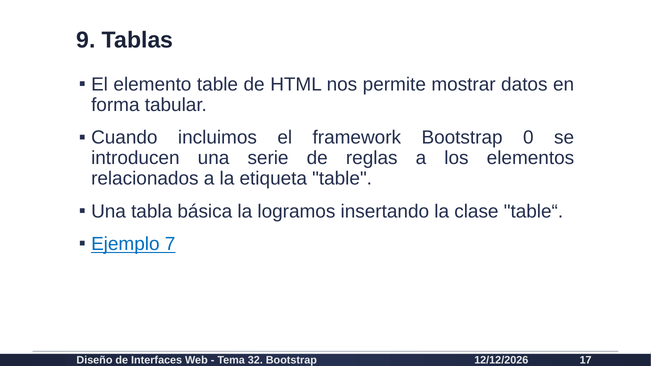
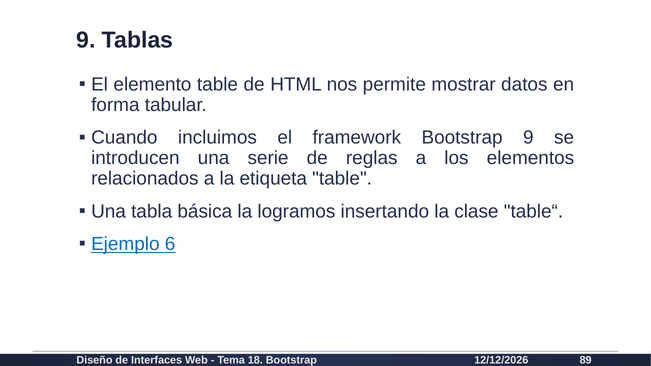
Bootstrap 0: 0 -> 9 (528, 138)
7: 7 -> 6 (170, 244)
32: 32 -> 18 (255, 360)
17: 17 -> 89 (586, 360)
